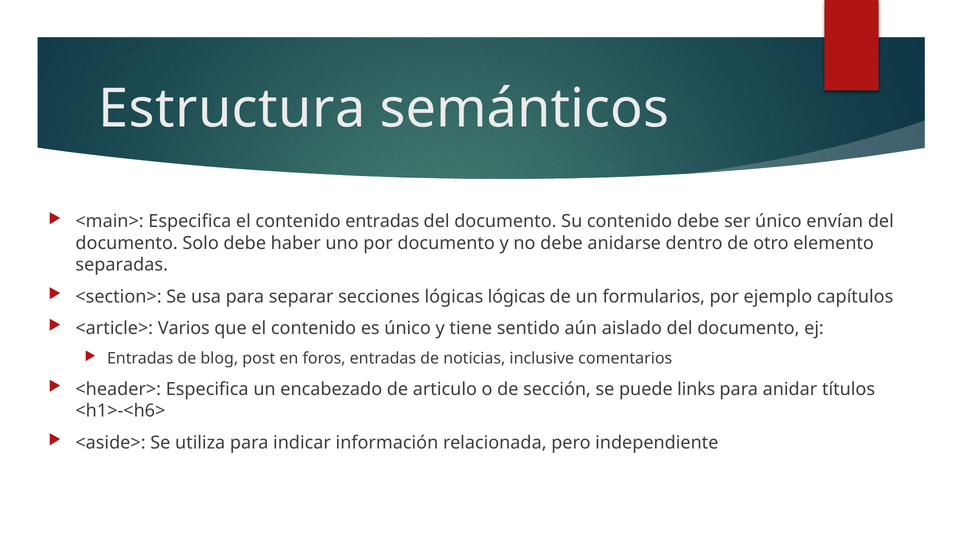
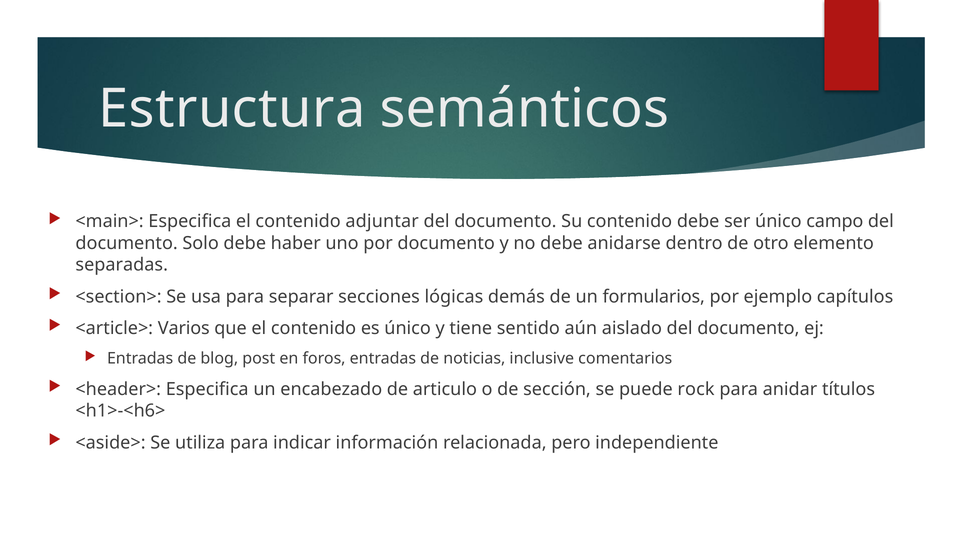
contenido entradas: entradas -> adjuntar (382, 221)
envían: envían -> campo (835, 221)
lógicas lógicas: lógicas -> demás (516, 296)
links: links -> rock (696, 389)
